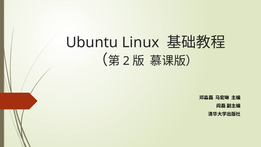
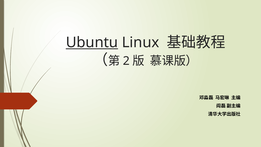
Ubuntu underline: none -> present (92, 42)
